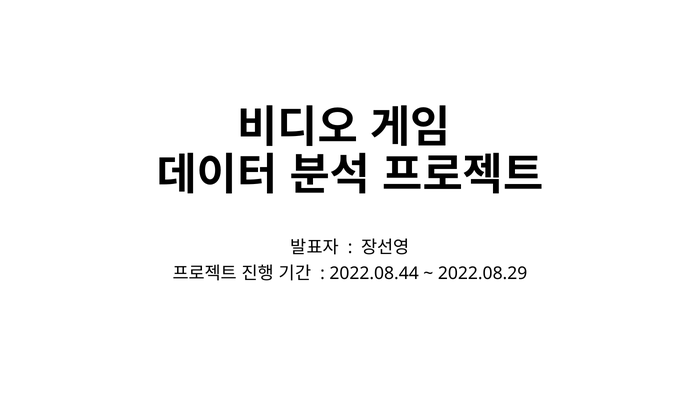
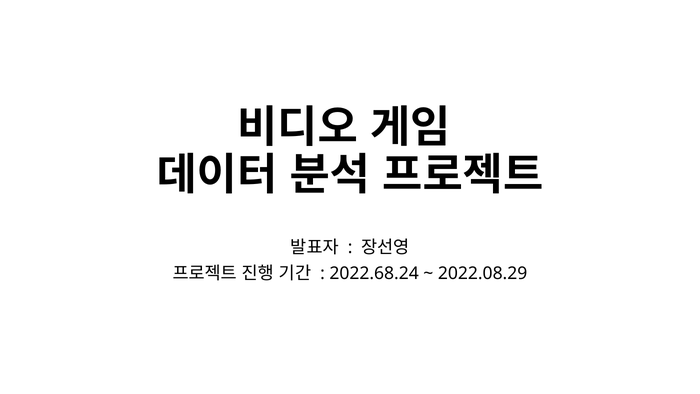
2022.08.44: 2022.08.44 -> 2022.68.24 (374, 273)
